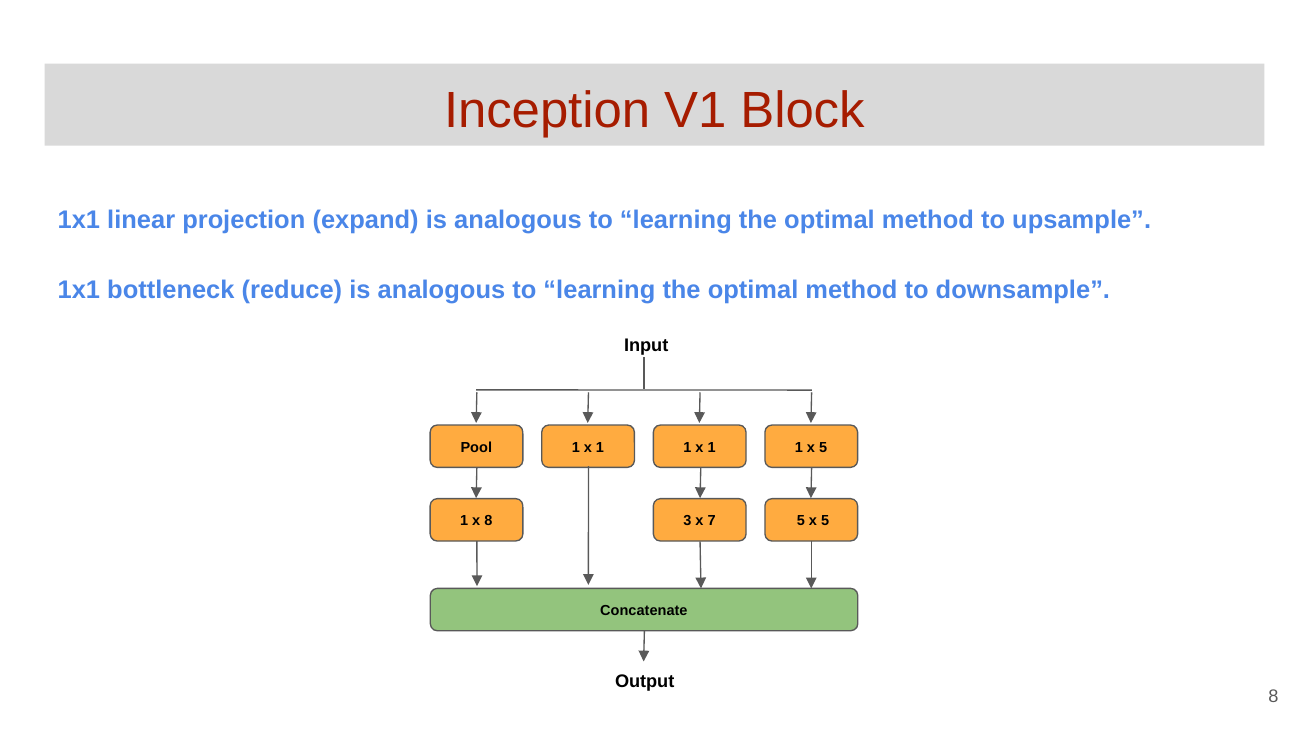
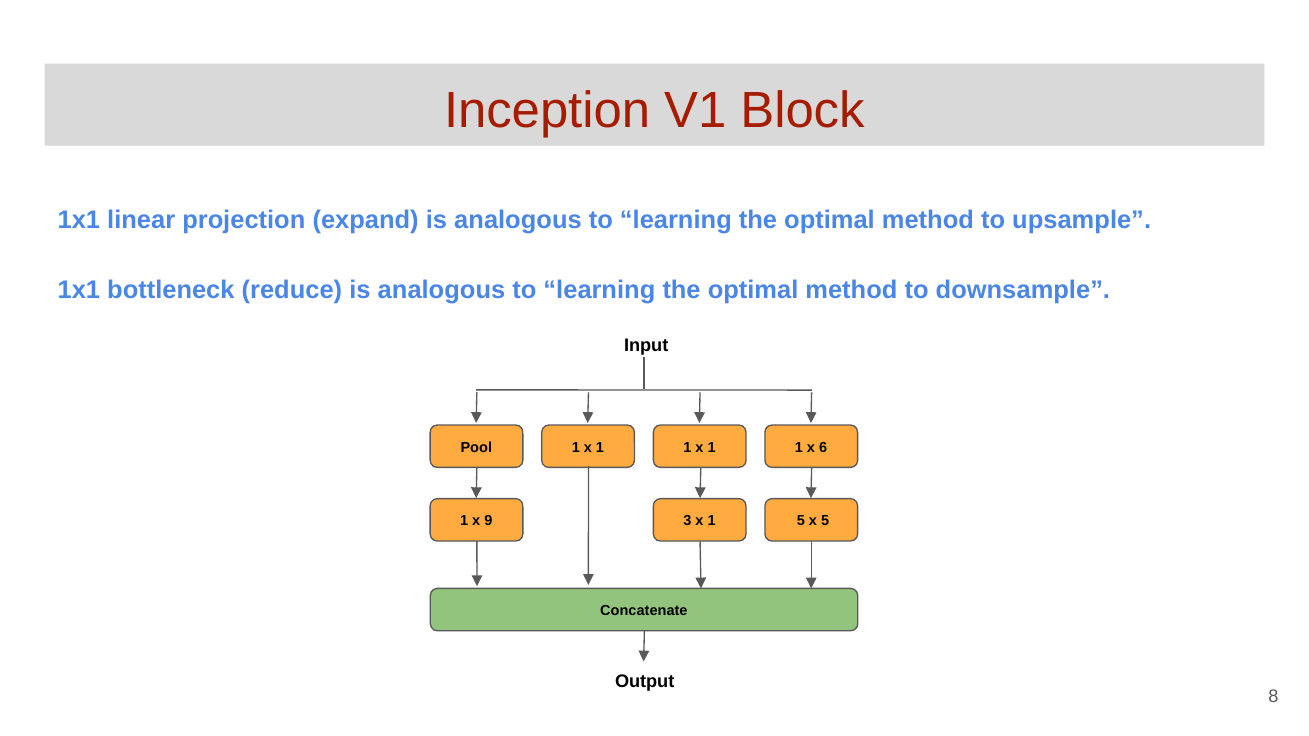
1 x 5: 5 -> 6 (823, 447)
x 8: 8 -> 9 (488, 521)
3 x 7: 7 -> 1 (712, 521)
